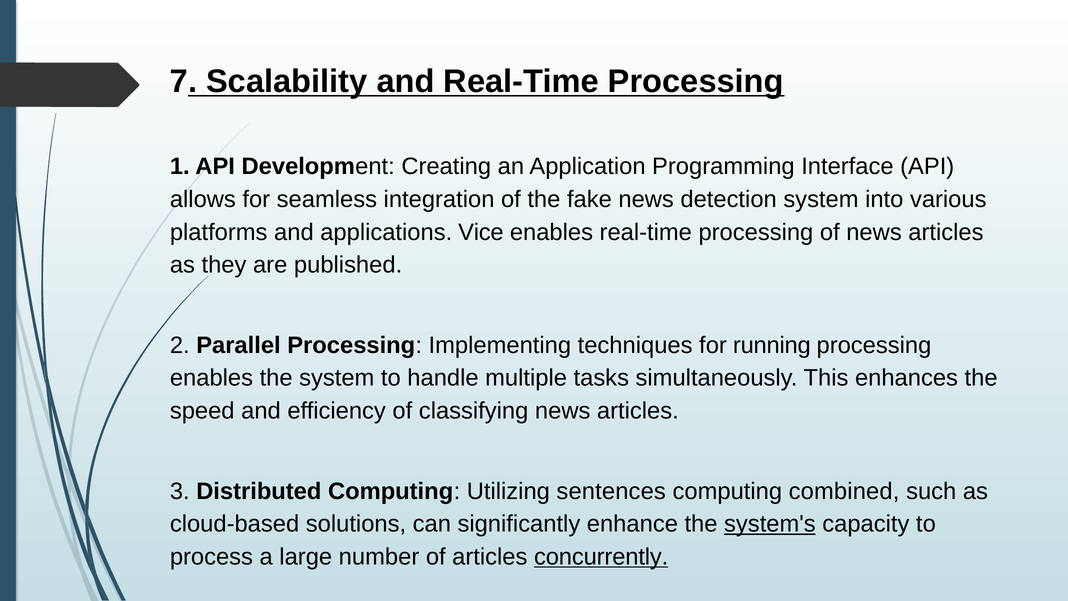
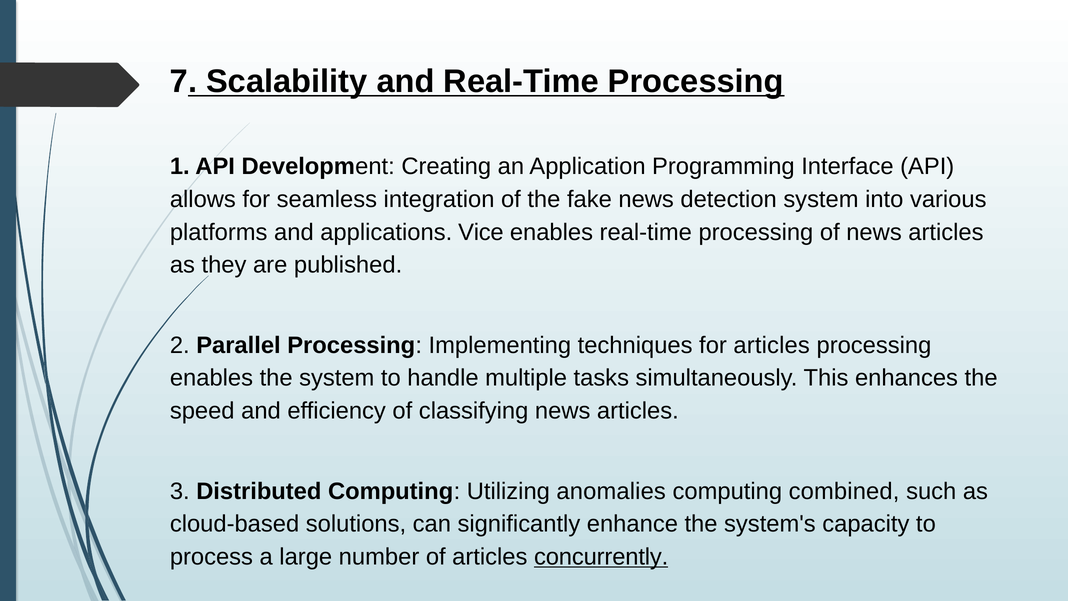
for running: running -> articles (772, 345)
sentences: sentences -> anomalies (611, 491)
system's underline: present -> none (770, 524)
